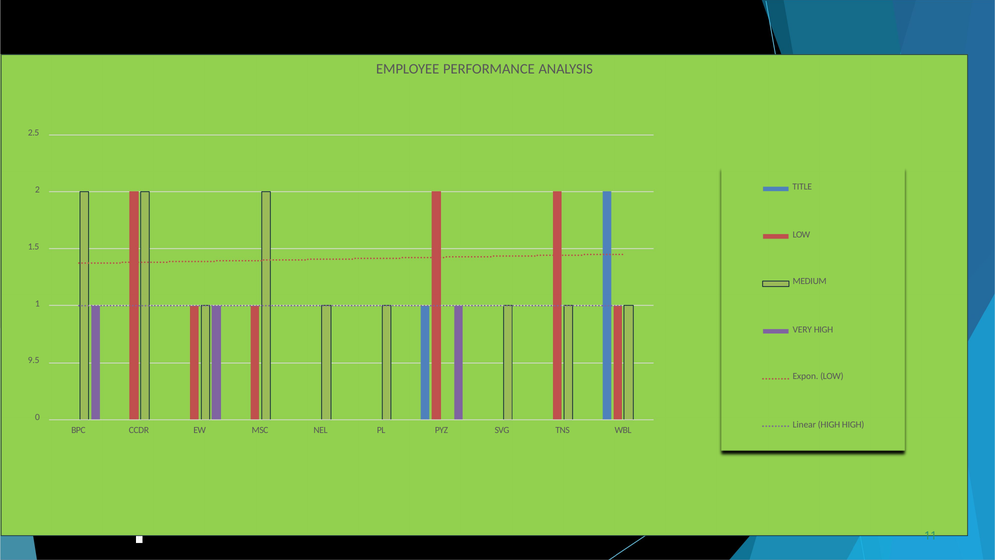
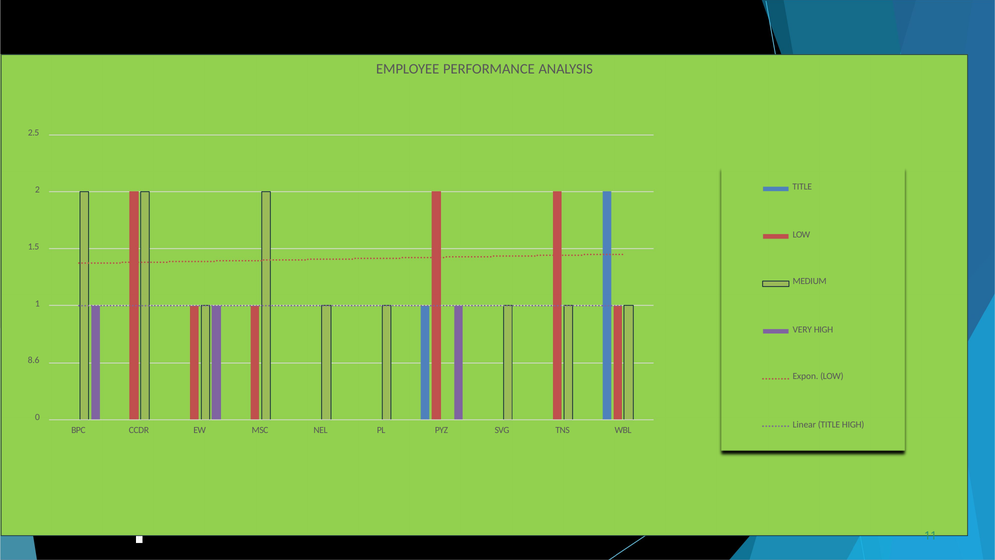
9.5: 9.5 -> 8.6 (34, 360)
Linear HIGH: HIGH -> TITLE (829, 424)
